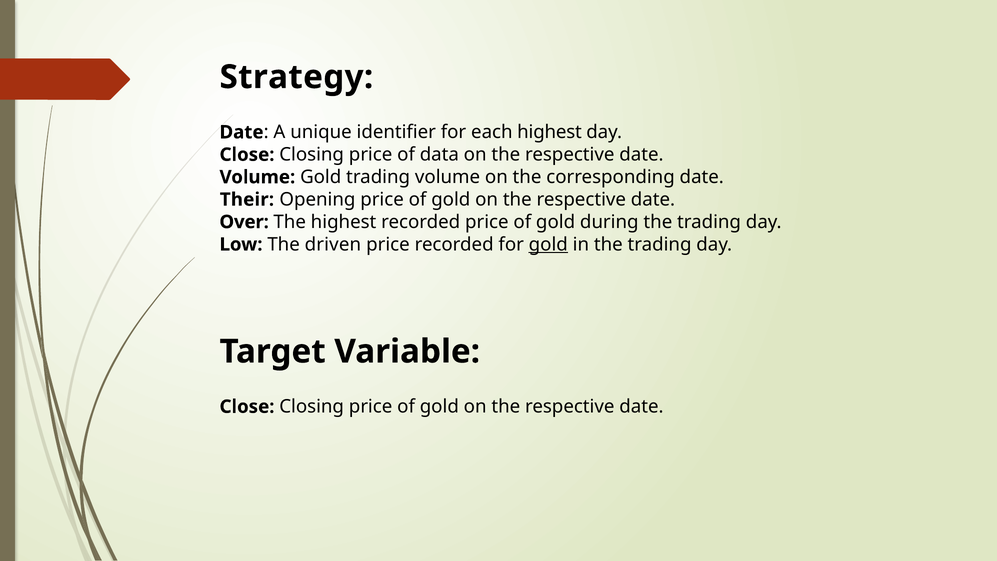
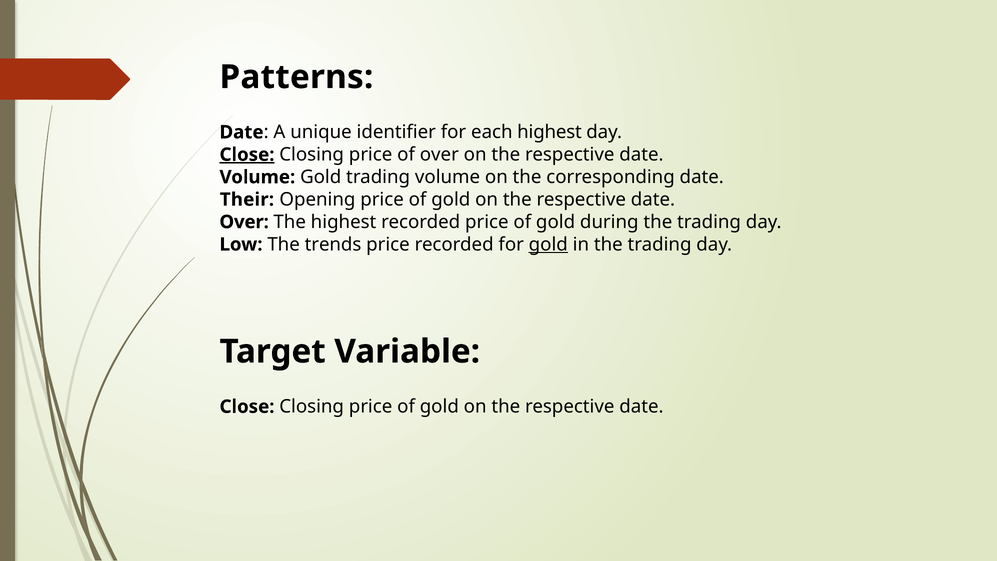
Strategy: Strategy -> Patterns (296, 77)
Close underline: none -> present (247, 155)
of data: data -> over (439, 155)
driven: driven -> trends (333, 244)
